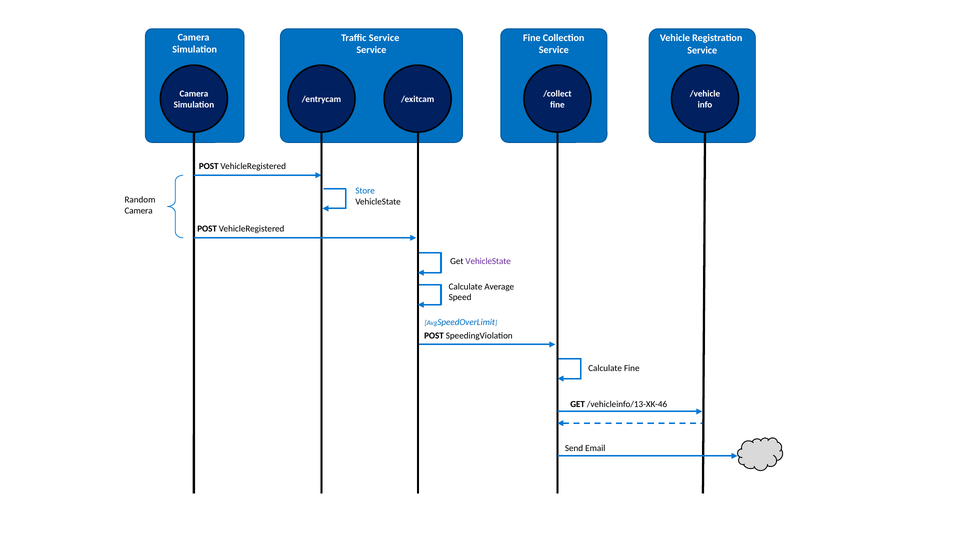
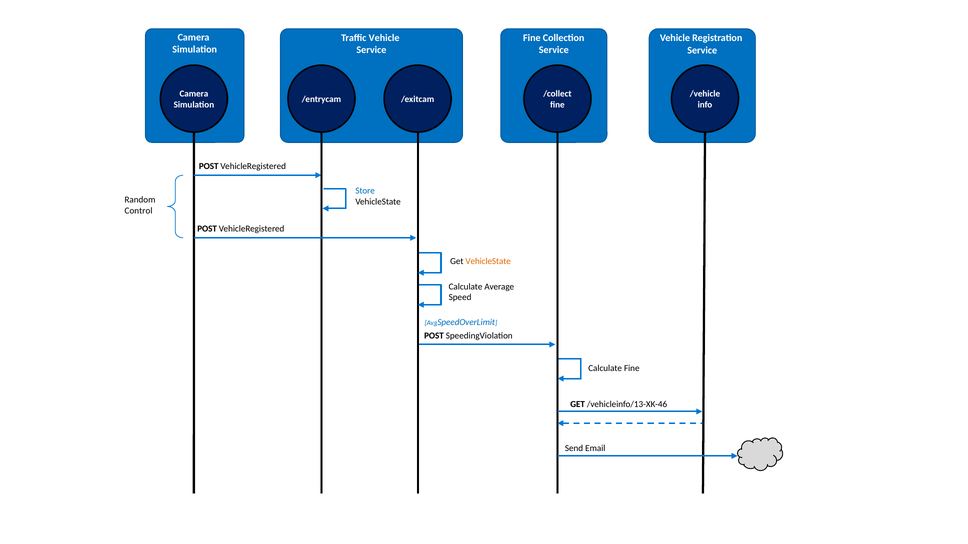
Traffic Service: Service -> Vehicle (384, 38)
Camera: Camera -> Control (139, 211)
VehicleState colour: purple -> orange (488, 261)
